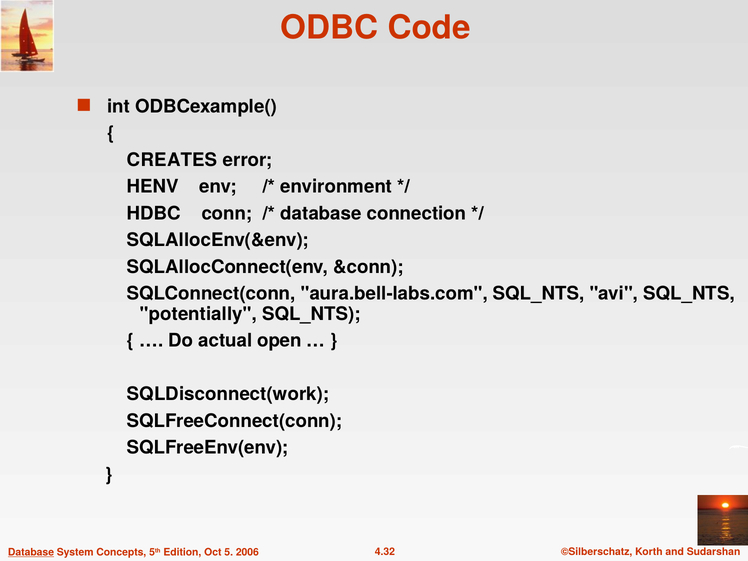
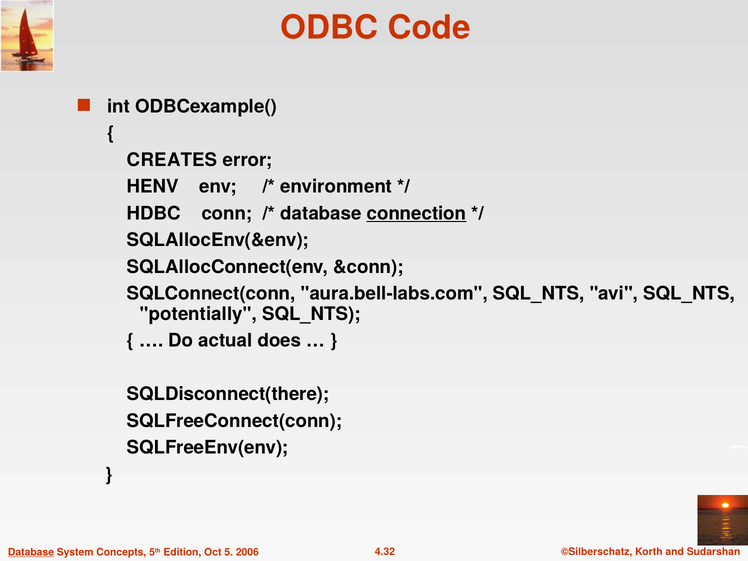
connection underline: none -> present (417, 214)
open: open -> does (279, 341)
SQLDisconnect(work: SQLDisconnect(work -> SQLDisconnect(there (228, 394)
